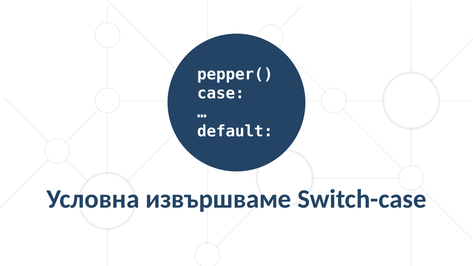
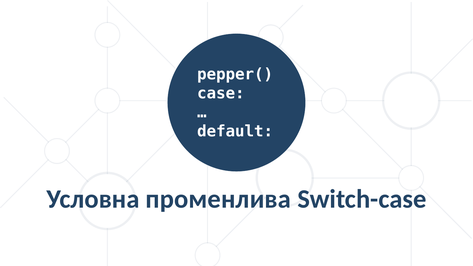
извършваме: извършваме -> променлива (218, 199)
